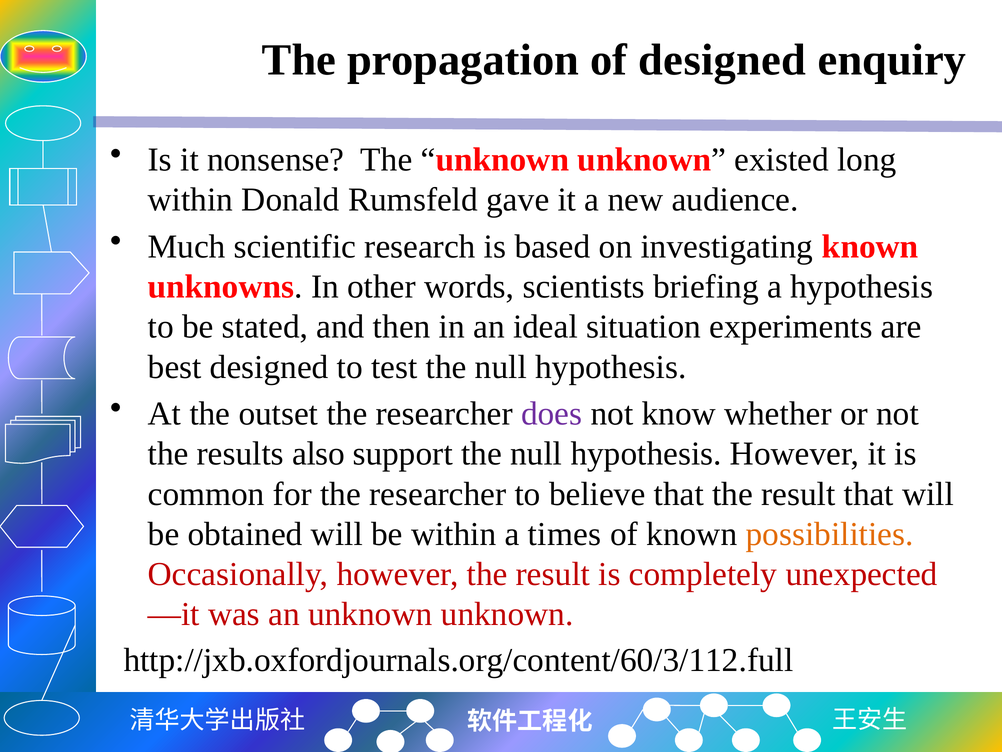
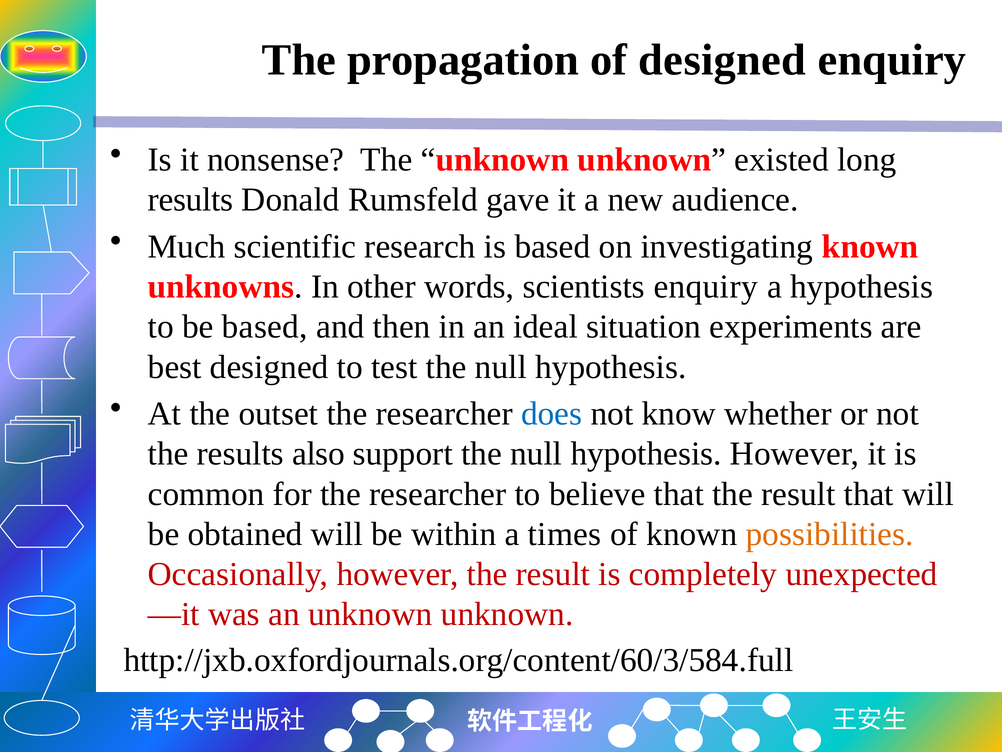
within: within -> results (191, 200)
scientists briefing: briefing -> enquiry (706, 287)
be stated: stated -> based (265, 327)
does colour: purple -> blue (552, 413)
http://jxb.oxfordjournals.org/content/60/3/112.full: http://jxb.oxfordjournals.org/content/60/3/112.full -> http://jxb.oxfordjournals.org/content/60/3/584.full (458, 660)
